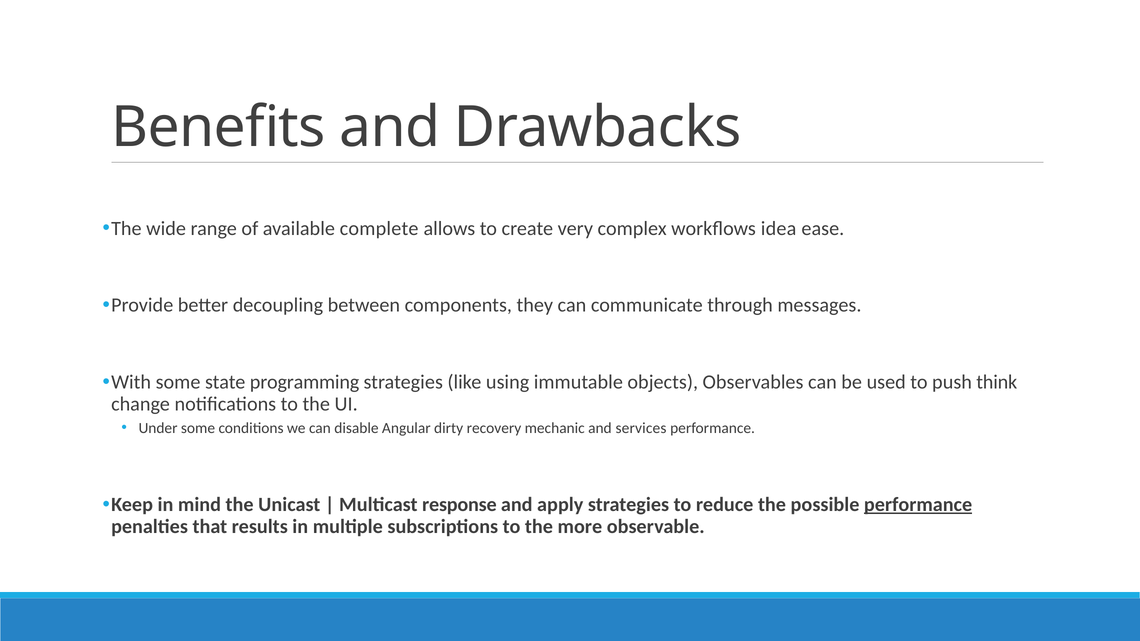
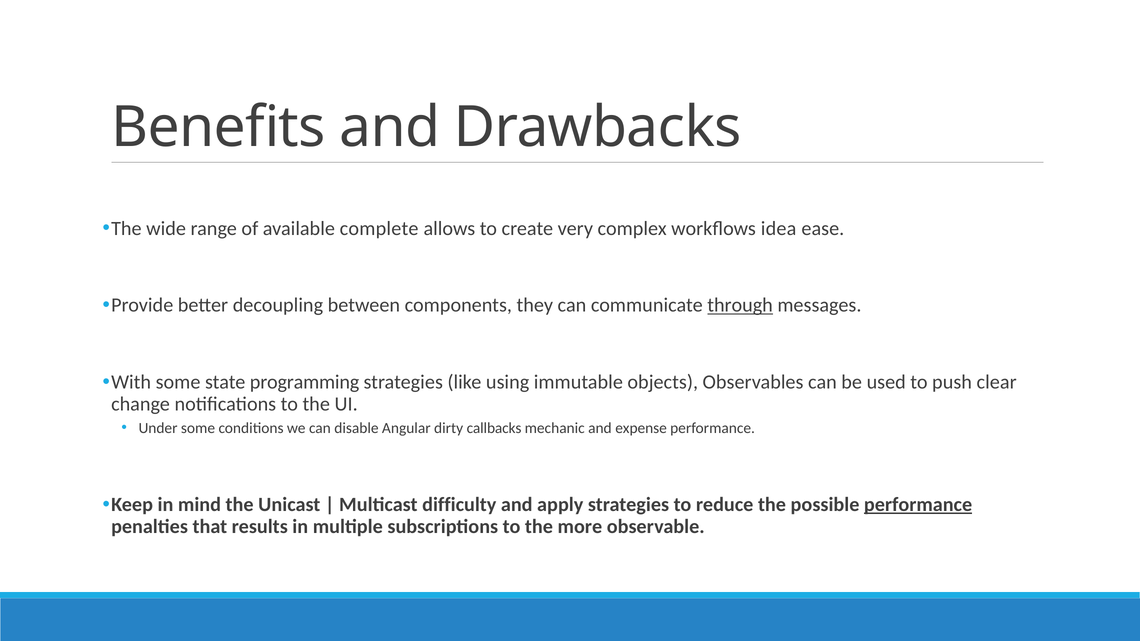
through underline: none -> present (740, 305)
think: think -> clear (997, 382)
recovery: recovery -> callbacks (494, 428)
services: services -> expense (641, 428)
response: response -> difficulty (459, 505)
